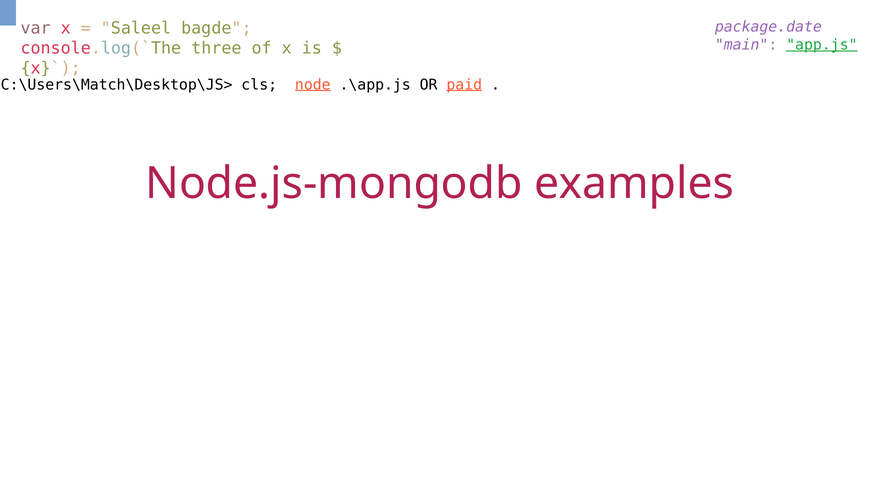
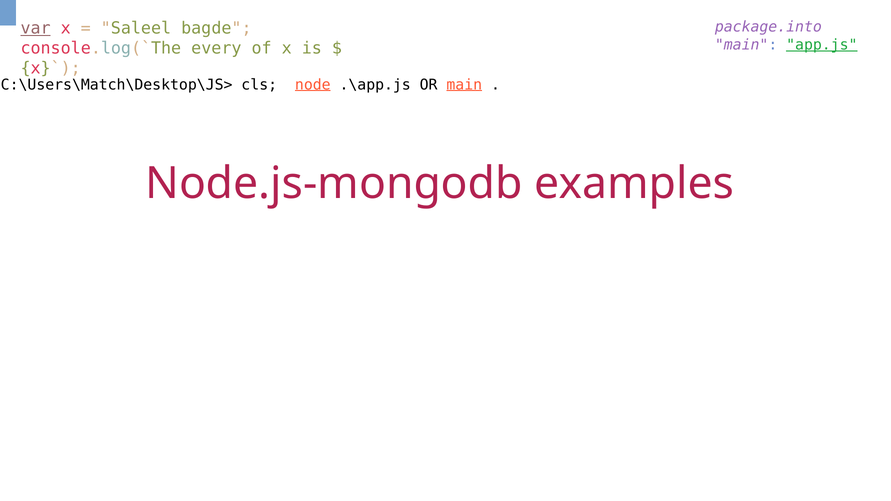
package.date: package.date -> package.into (768, 27)
var underline: none -> present (36, 28)
three: three -> every (216, 48)
OR paid: paid -> main (464, 85)
